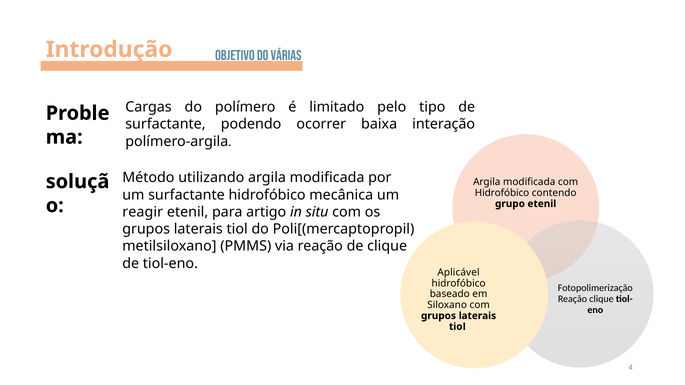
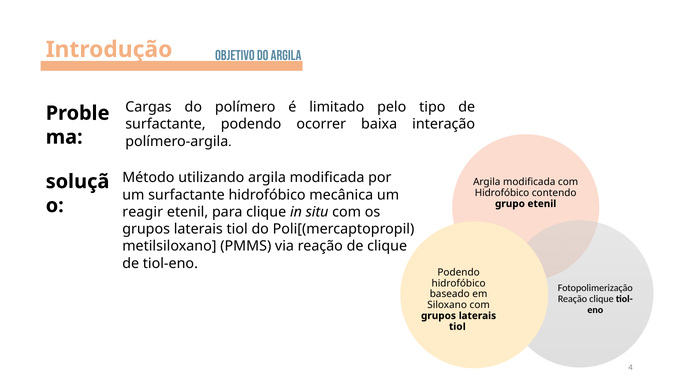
do várias: várias -> argila (286, 55)
para artigo: artigo -> clique (266, 212)
Aplicável: Aplicável -> Podendo (459, 273)
